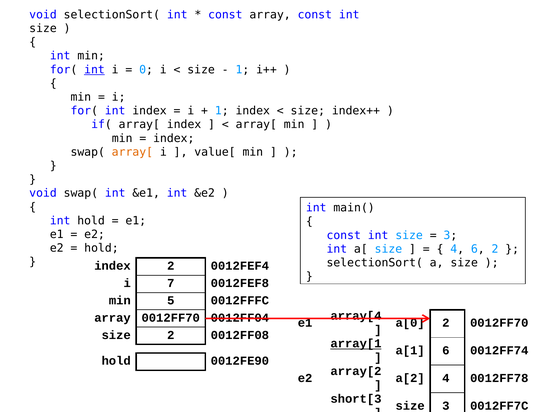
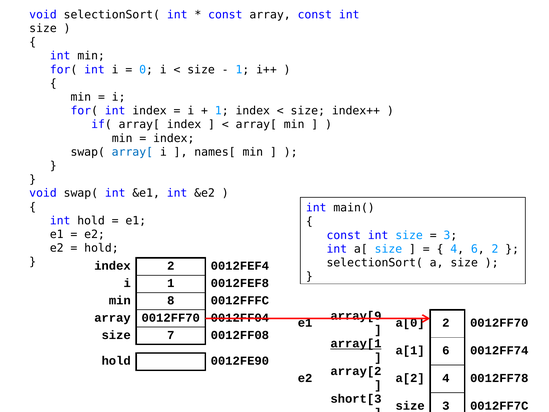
int underline: present -> none (94, 70)
array[ colour: orange -> blue (132, 152)
value[: value[ -> names[ (215, 152)
i 7: 7 -> 1 (171, 283)
5: 5 -> 8 (171, 300)
array[4: array[4 -> array[9 (356, 316)
size 2: 2 -> 7 (171, 335)
